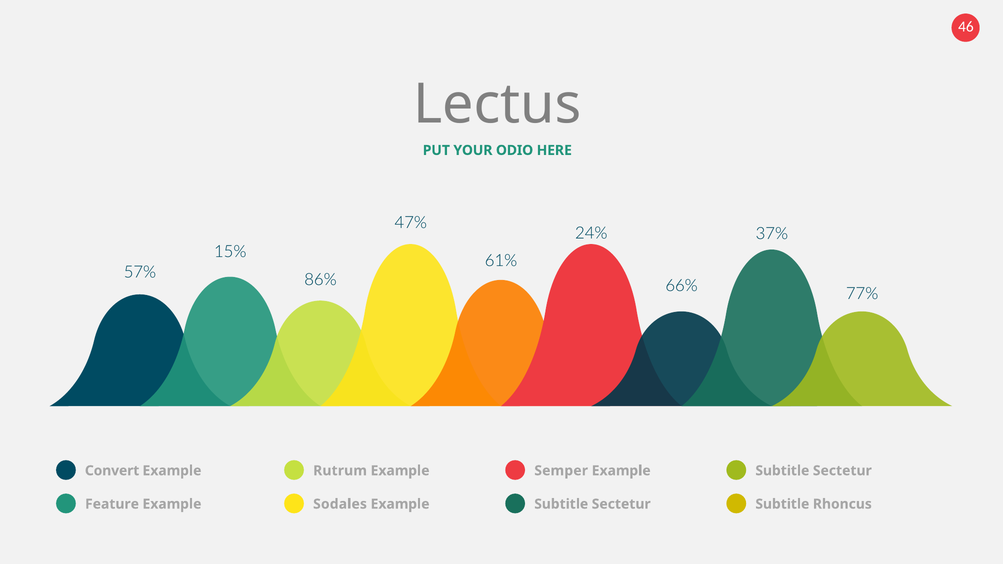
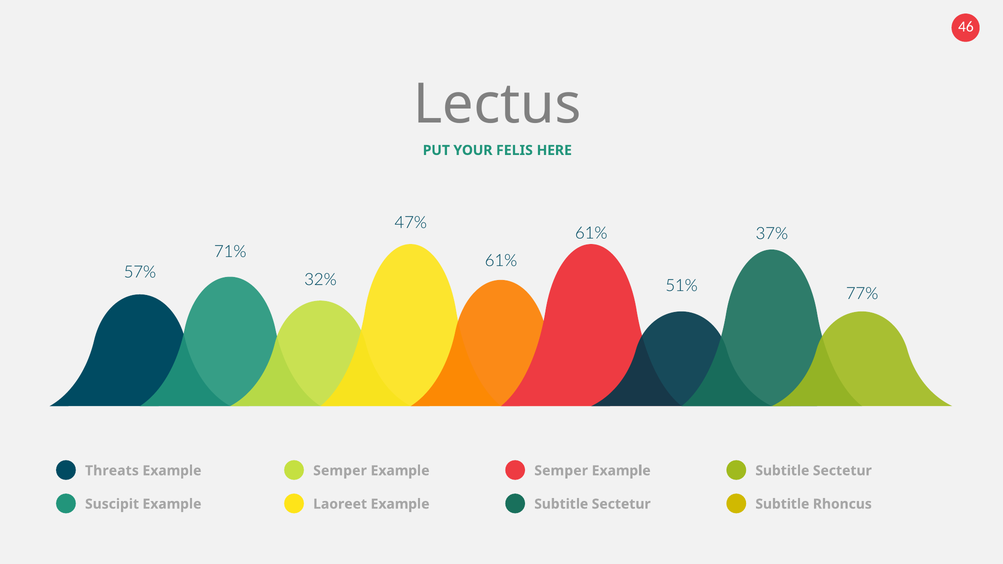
ODIO: ODIO -> FELIS (514, 150)
24%: 24% -> 61% (591, 234)
15%: 15% -> 71% (230, 252)
86%: 86% -> 32% (320, 280)
66%: 66% -> 51% (682, 286)
Convert: Convert -> Threats (112, 471)
Rutrum: Rutrum -> Semper (340, 471)
Feature: Feature -> Suscipit (112, 504)
Sodales: Sodales -> Laoreet (340, 504)
